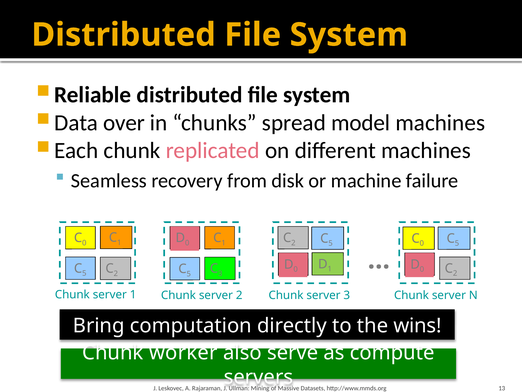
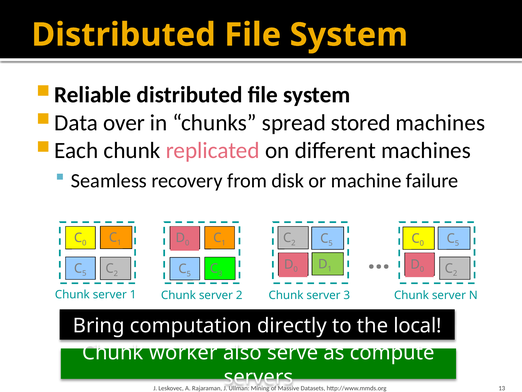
model: model -> stored (361, 123)
wins: wins -> local (418, 325)
